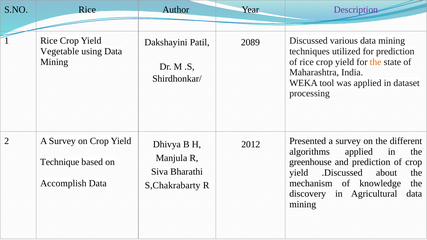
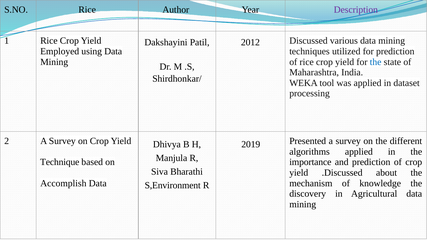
2089: 2089 -> 2012 (250, 42)
Vegetable: Vegetable -> Employed (60, 51)
the colour: orange -> blue (376, 62)
2012: 2012 -> 2019 (251, 144)
greenhouse: greenhouse -> importance (310, 162)
S,Chakrabarty: S,Chakrabarty -> S,Environment (173, 186)
